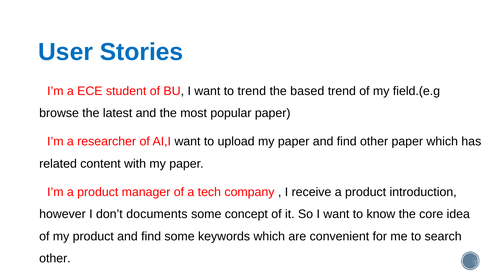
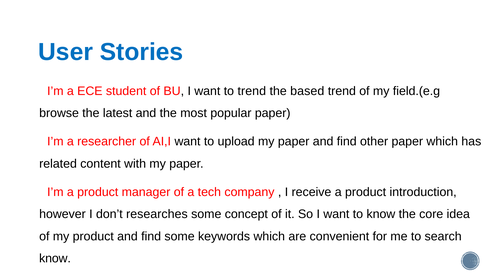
documents: documents -> researches (157, 214)
other: other -> know (55, 259)
